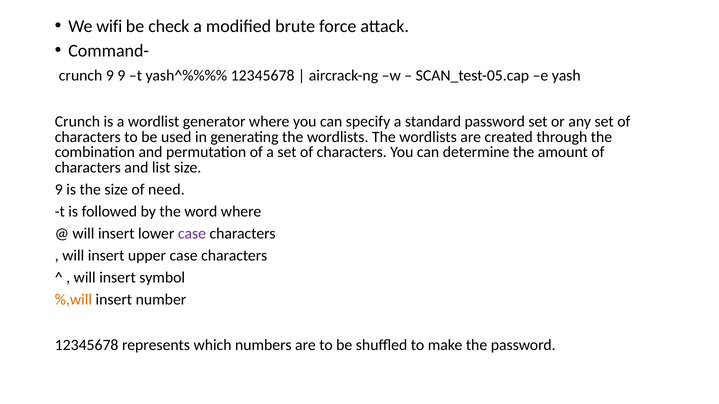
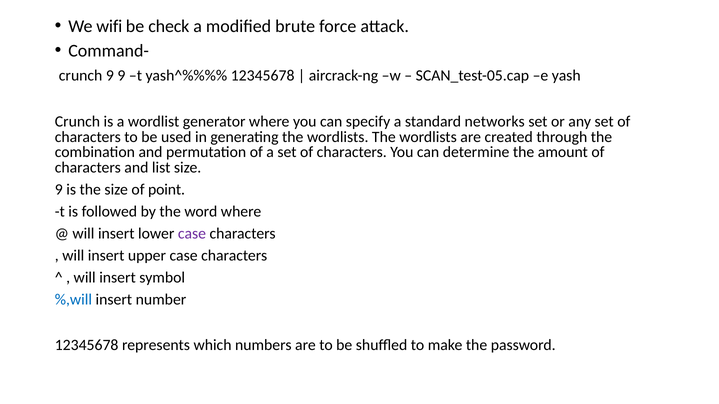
standard password: password -> networks (495, 122)
need: need -> point (167, 190)
%,will colour: orange -> blue (73, 300)
